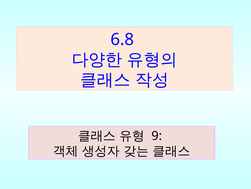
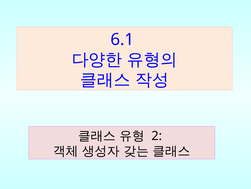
6.8: 6.8 -> 6.1 (122, 39)
9: 9 -> 2 (157, 135)
